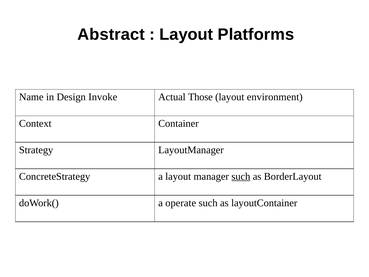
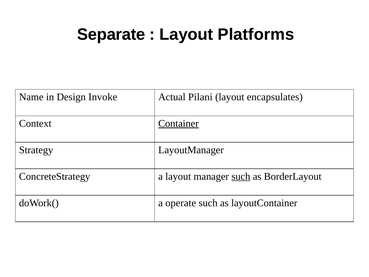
Abstract: Abstract -> Separate (111, 34)
Those: Those -> Pilani (200, 97)
environment: environment -> encapsulates (275, 97)
Container underline: none -> present (178, 123)
